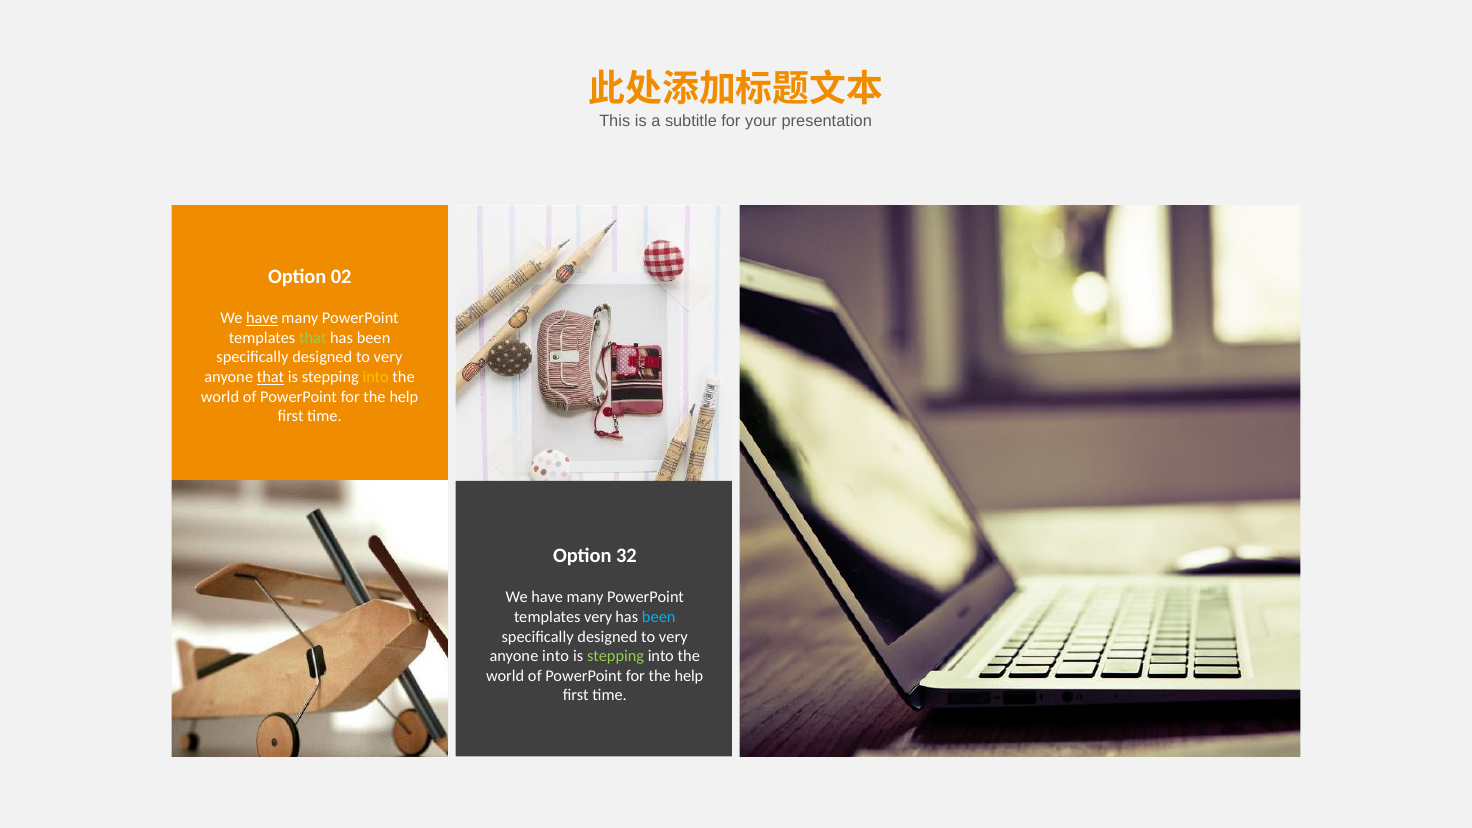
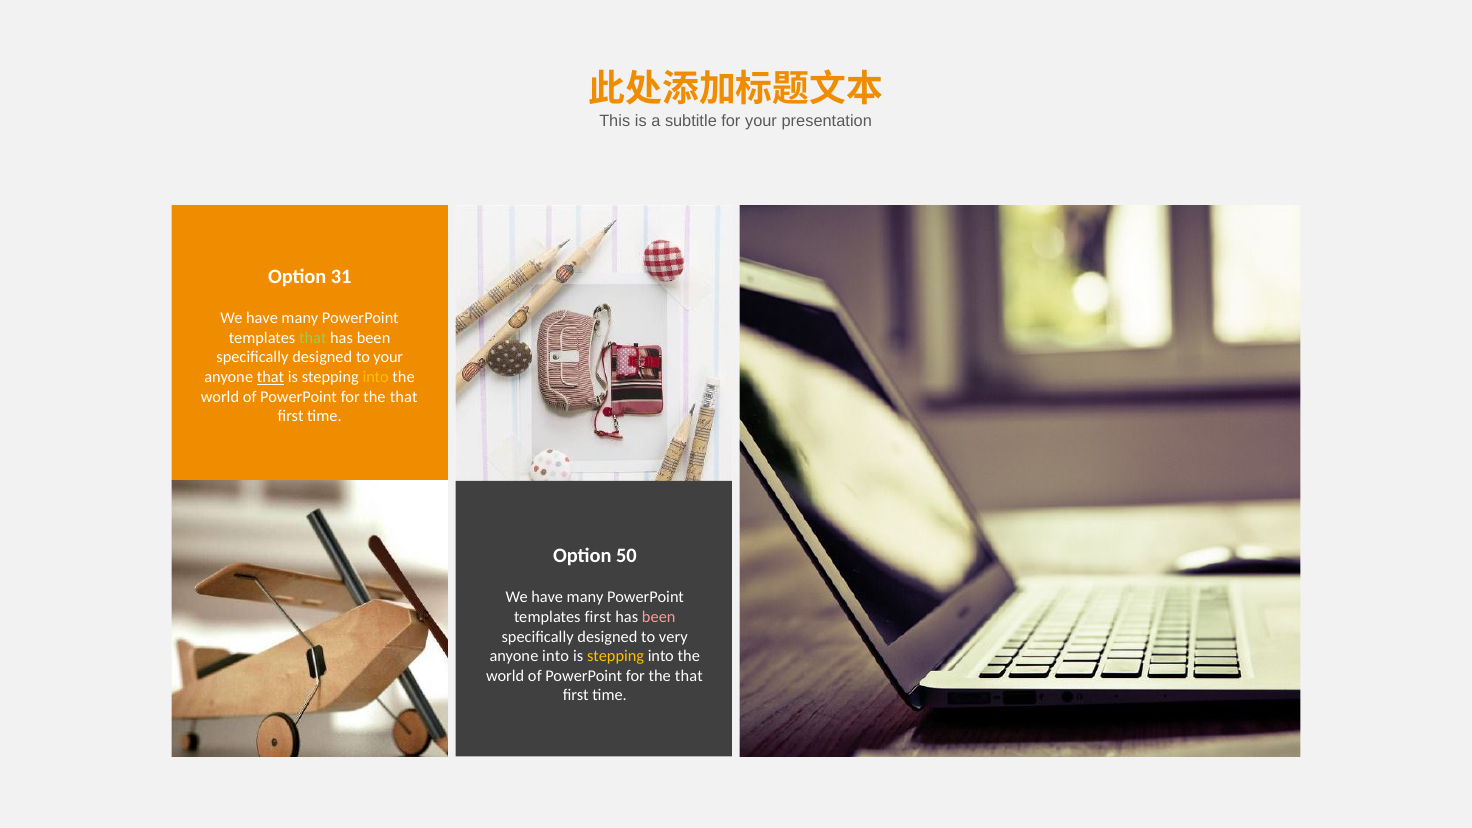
02: 02 -> 31 (341, 277)
have underline: present -> none (262, 318)
very: very -> your (388, 357)
help: help -> that (404, 397)
32: 32 -> 50 (626, 556)
templates very: very -> first (598, 617)
been colour: light blue -> pink (659, 617)
stepping colour: light green -> yellow (616, 656)
help: help -> that (689, 676)
